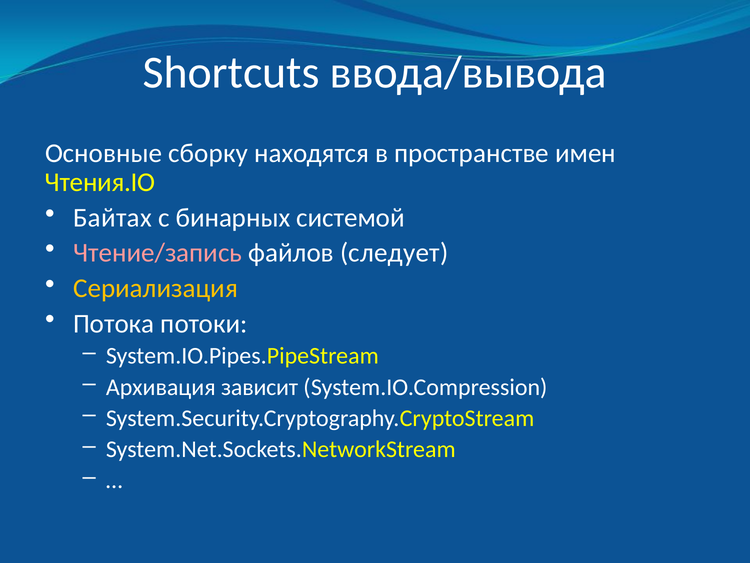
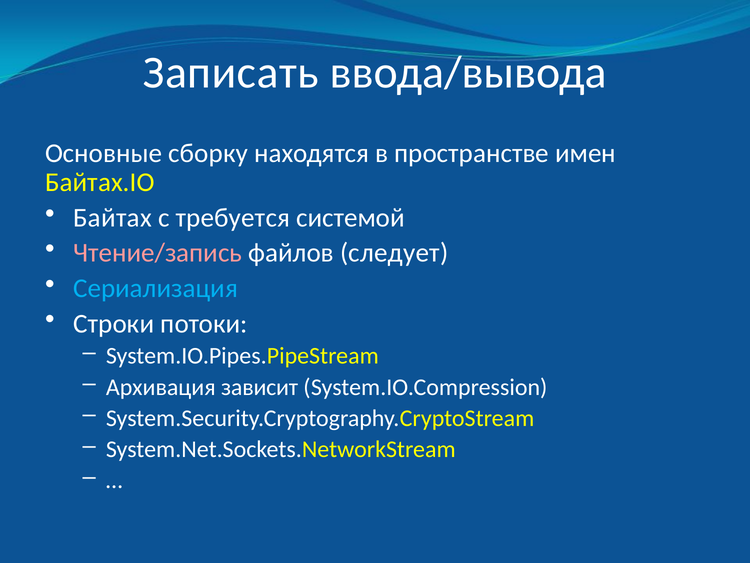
Shortcuts: Shortcuts -> Записать (231, 73)
Чтения.IO: Чтения.IO -> Байтах.IO (100, 182)
бинарных: бинарных -> требуется (233, 218)
Сериализация colour: yellow -> light blue (156, 288)
Потока: Потока -> Строки (114, 323)
